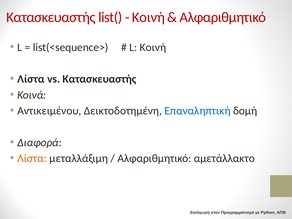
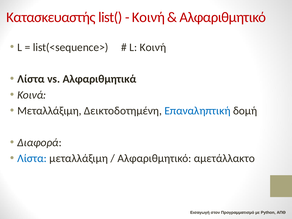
vs Κατασκευαστής: Κατασκευαστής -> Αλφαριθμητικά (99, 79)
Αντικειμένου: Αντικειμένου -> Μεταλλάξιμη (49, 111)
Λίστα colour: orange -> blue (32, 158)
